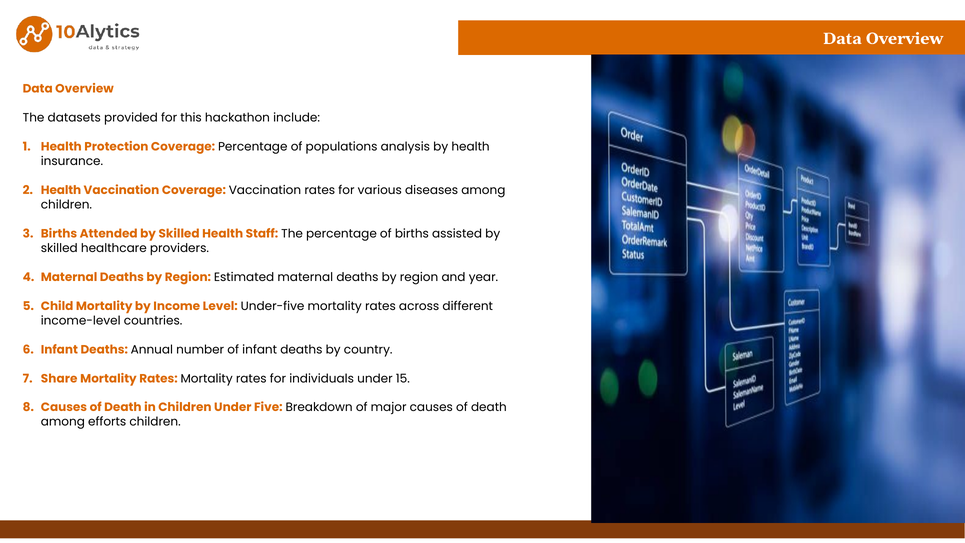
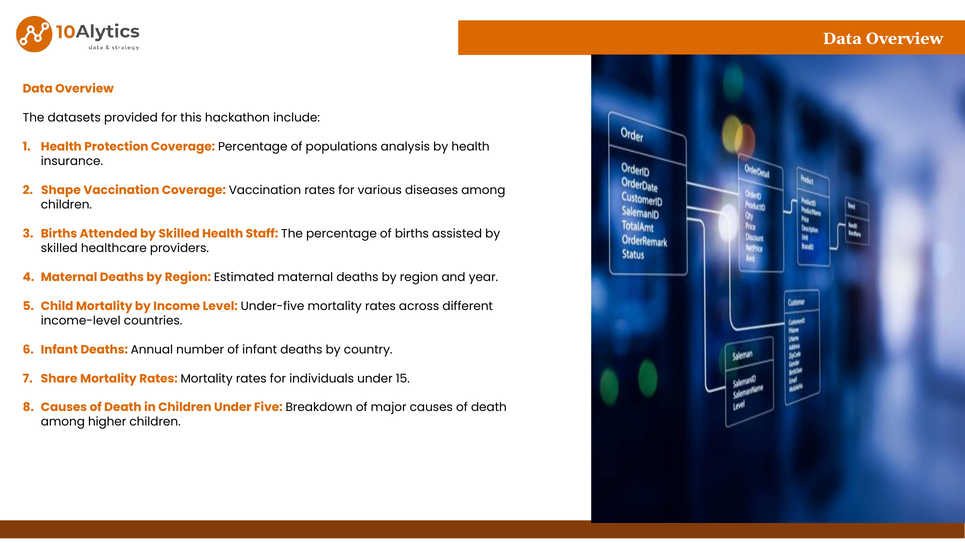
Health: Health -> Shape (61, 190)
efforts: efforts -> higher (107, 422)
